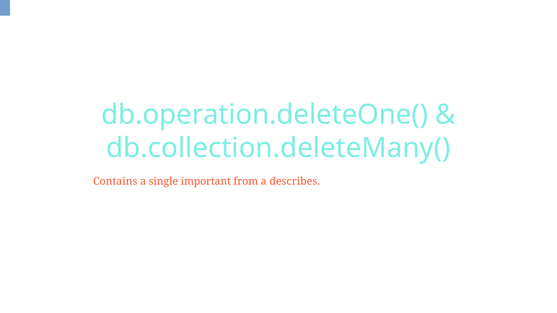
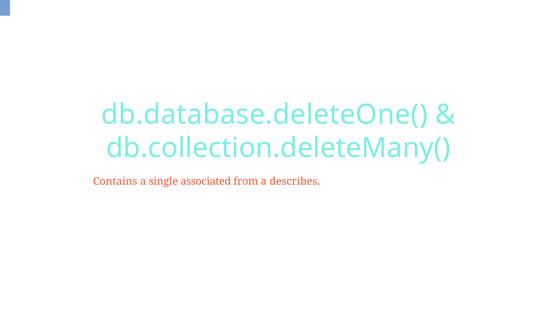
db.operation.deleteOne(: db.operation.deleteOne( -> db.database.deleteOne( (264, 115)
important: important -> associated (206, 182)
